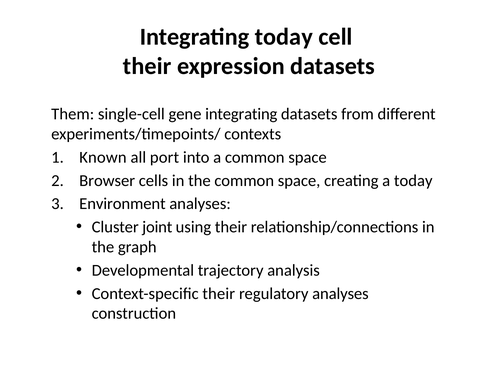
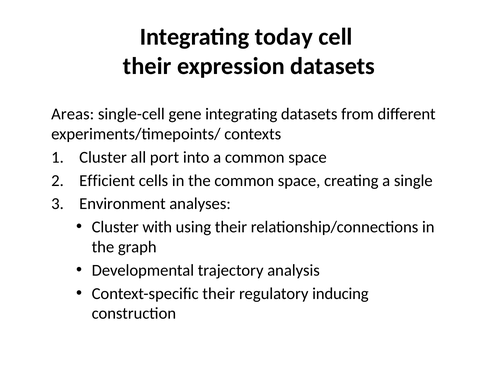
Them: Them -> Areas (73, 114)
Known: Known -> Cluster (103, 157)
Browser: Browser -> Efficient (107, 180)
a today: today -> single (413, 180)
joint: joint -> with (157, 227)
regulatory analyses: analyses -> inducing (340, 293)
